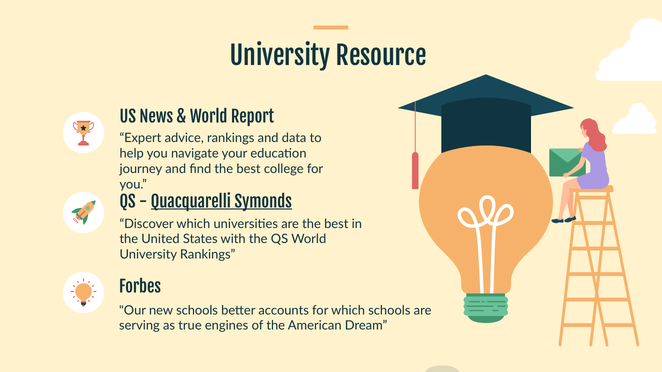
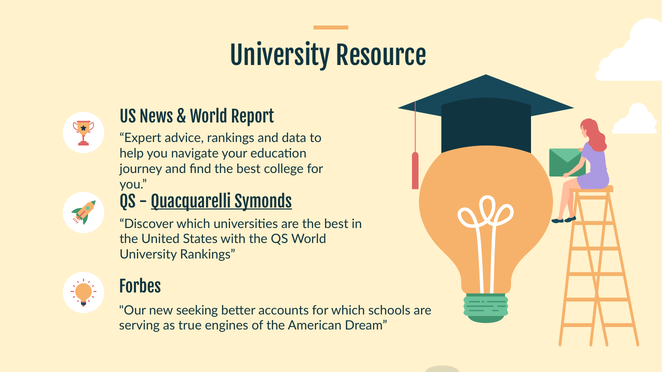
new schools: schools -> seeking (197, 311)
